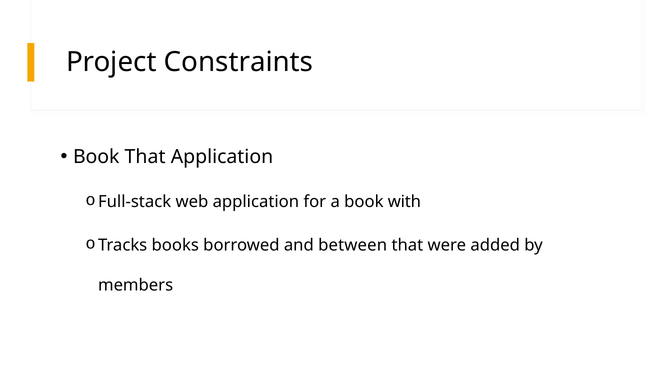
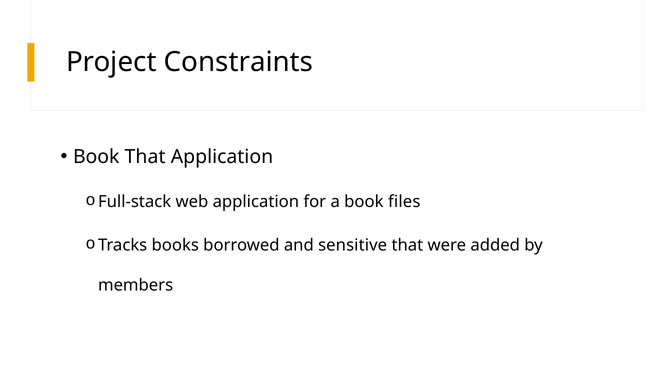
with: with -> files (404, 202)
between: between -> sensitive (353, 246)
